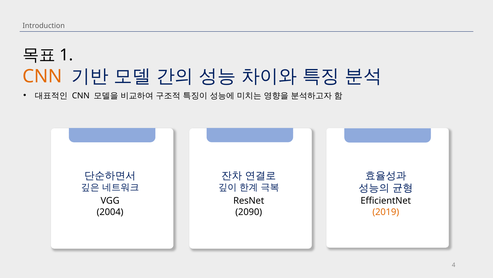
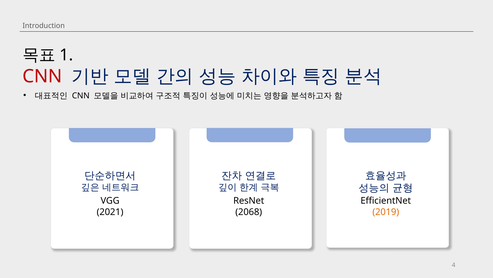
CNN colour: orange -> red (42, 76)
2004: 2004 -> 2021 (110, 211)
2090: 2090 -> 2068 (249, 211)
